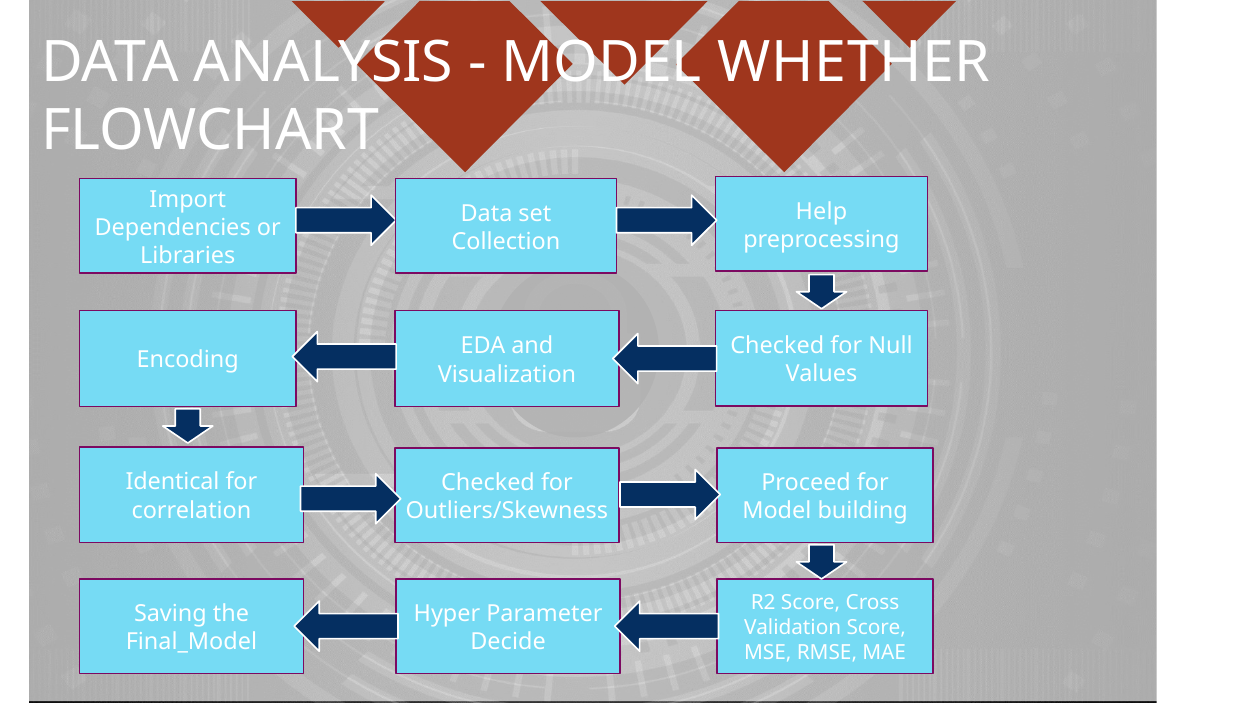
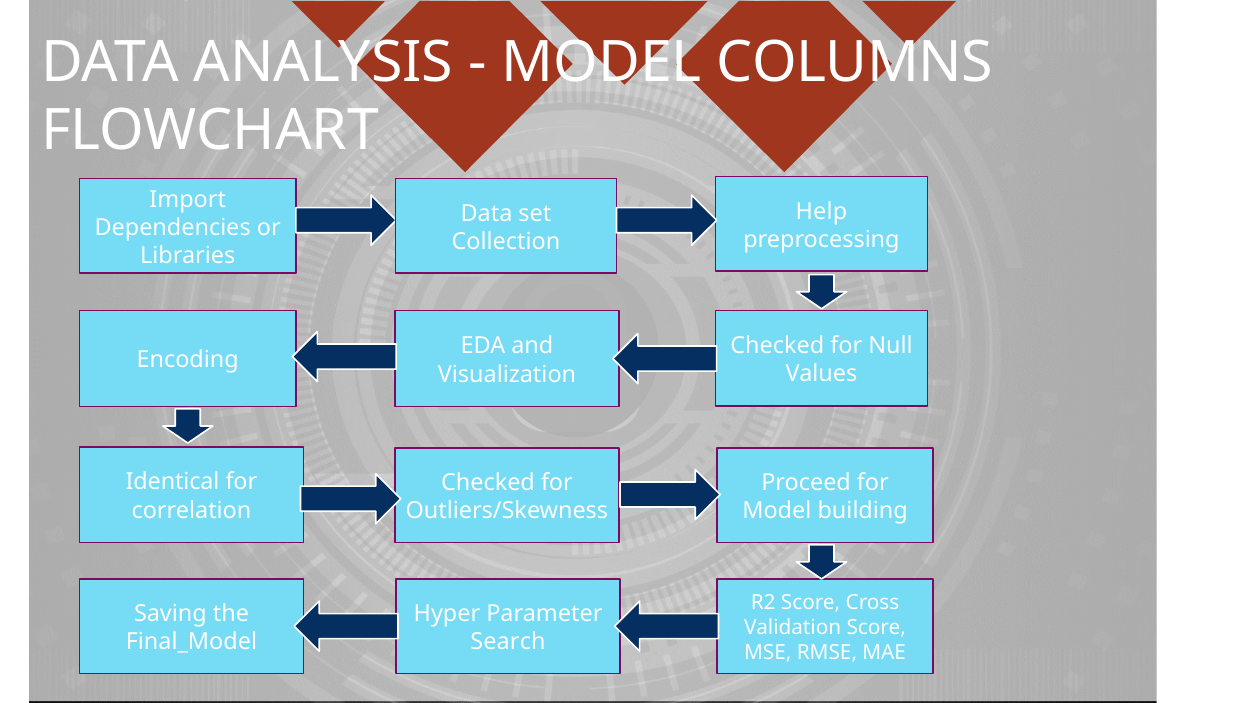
WHETHER: WHETHER -> COLUMNS (855, 62)
Decide: Decide -> Search (508, 642)
